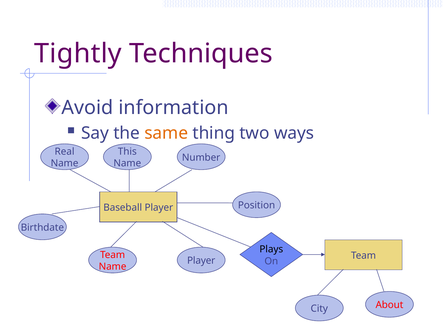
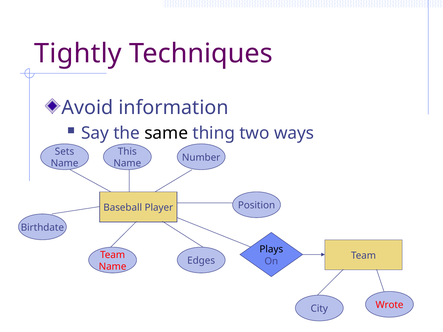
same colour: orange -> black (166, 133)
Real: Real -> Sets (65, 152)
Player: Player -> Edges (201, 261)
About: About -> Wrote (389, 305)
